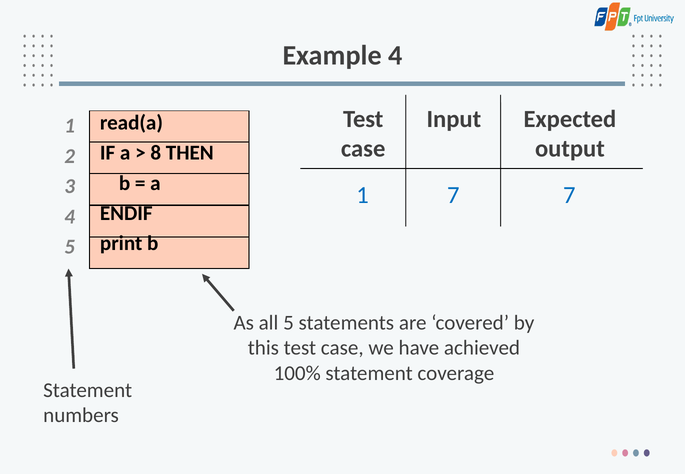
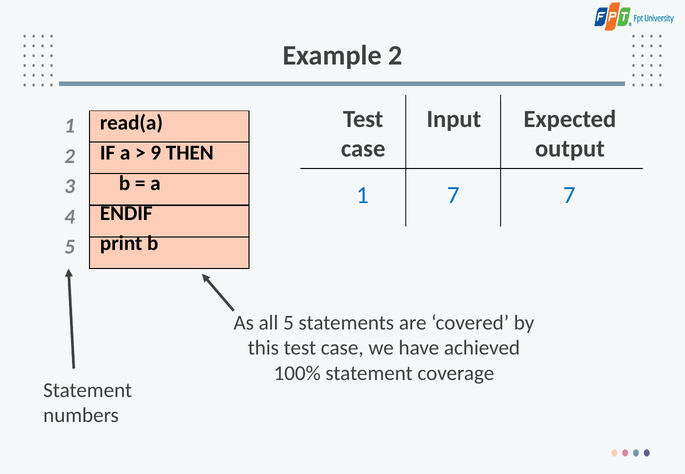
Example 4: 4 -> 2 (395, 56)
8: 8 -> 9 (156, 153)
